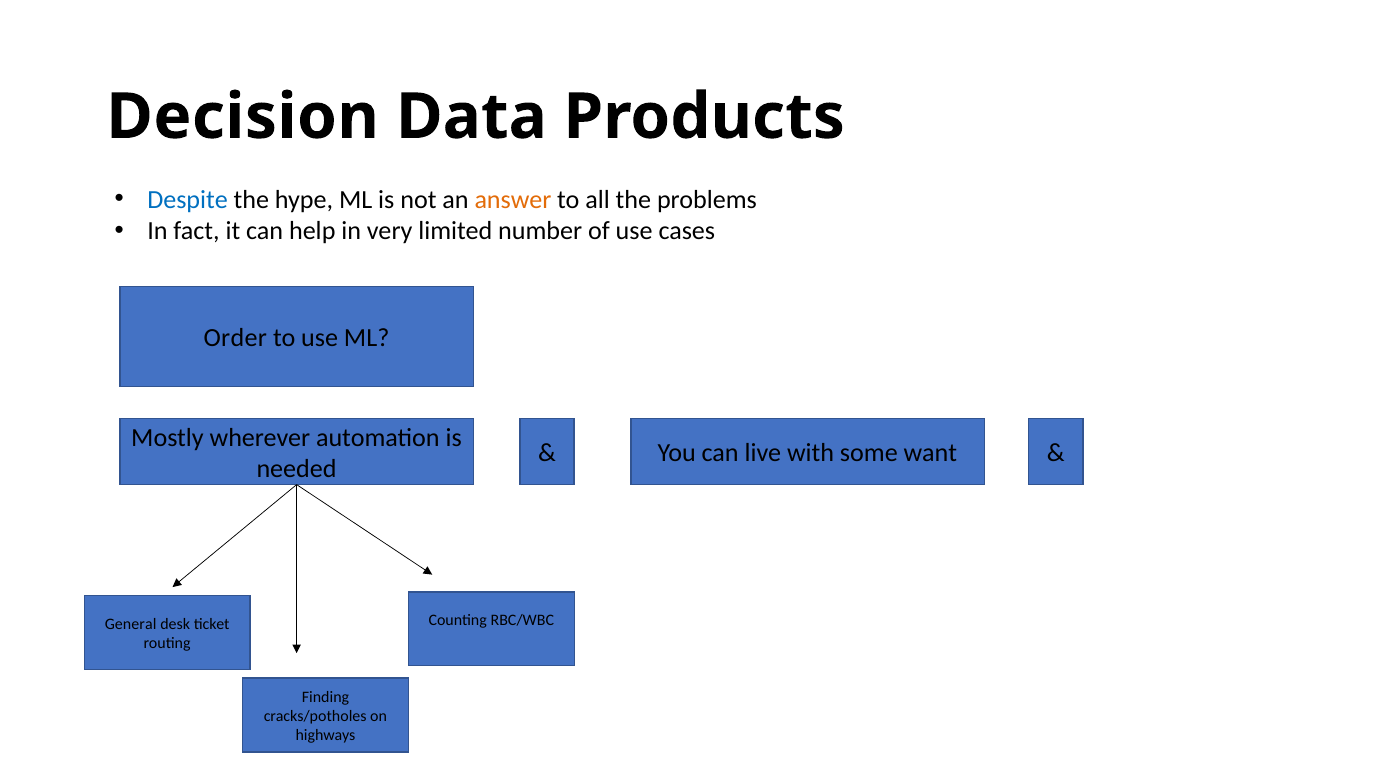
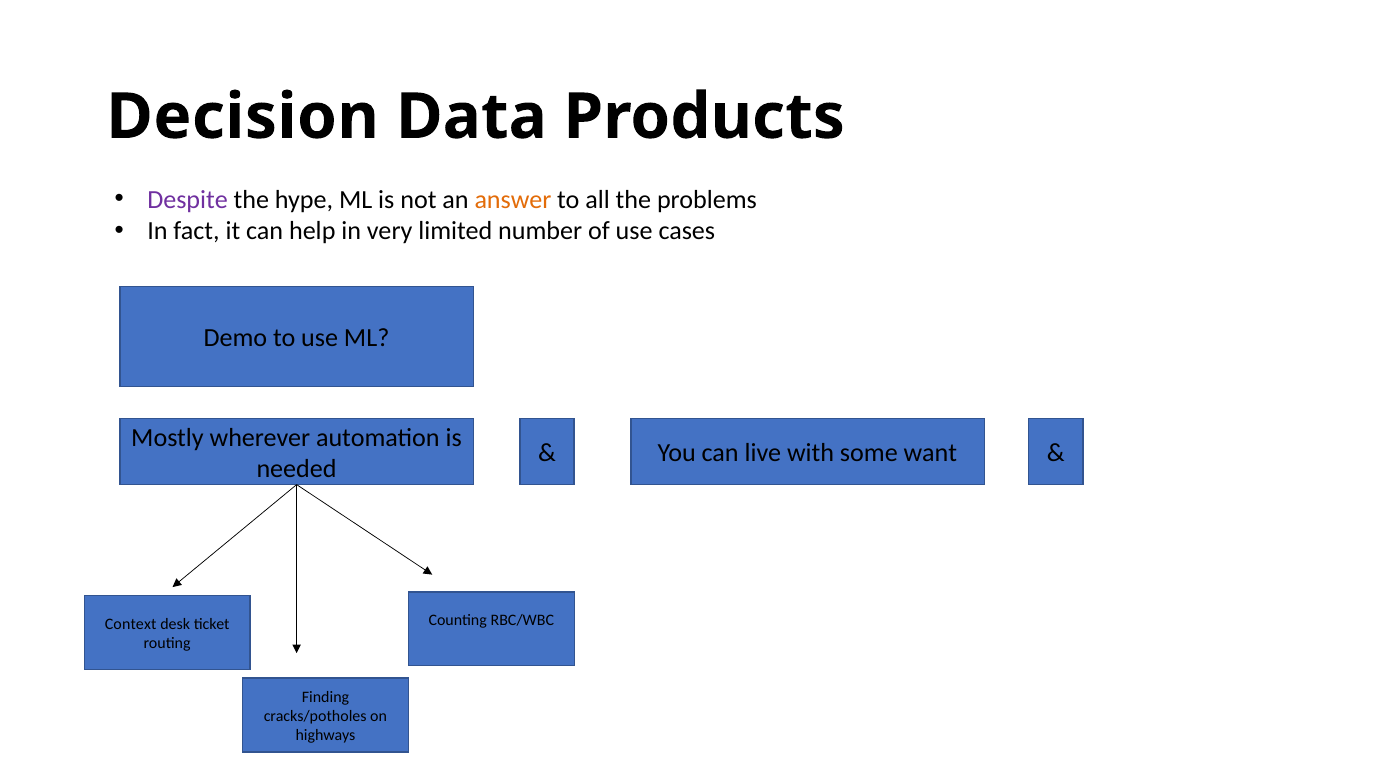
Despite colour: blue -> purple (188, 200)
Order: Order -> Demo (235, 338)
General: General -> Context (131, 625)
